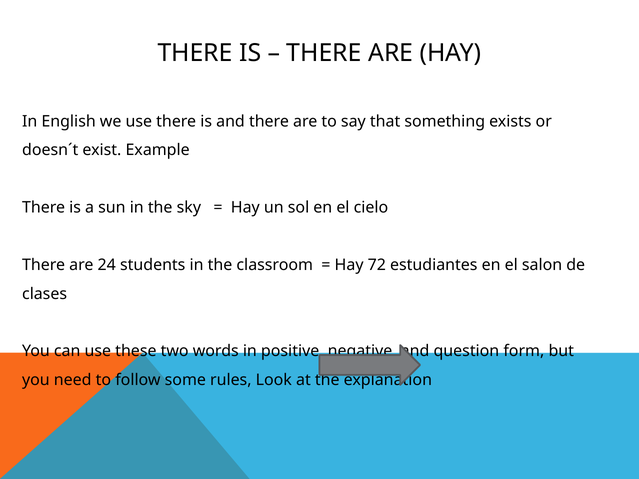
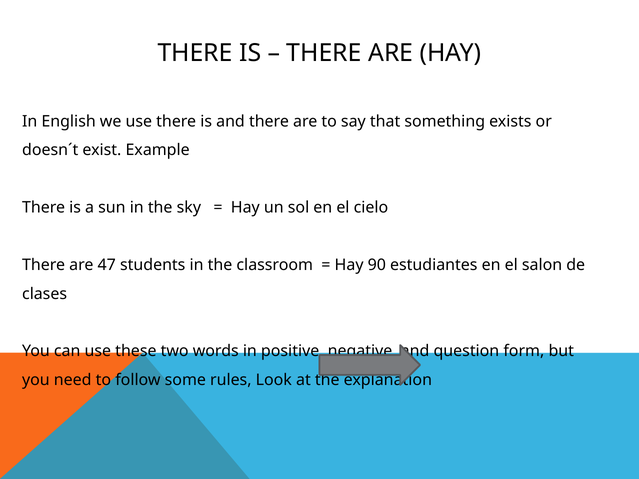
24: 24 -> 47 (107, 265)
72: 72 -> 90 (377, 265)
